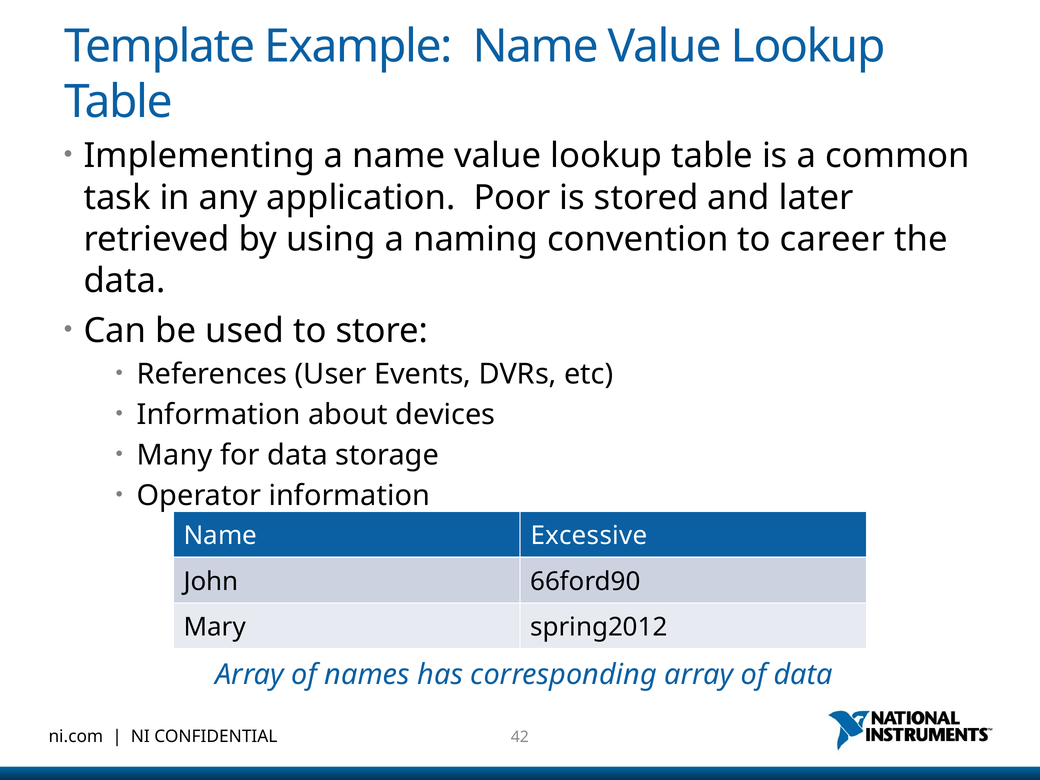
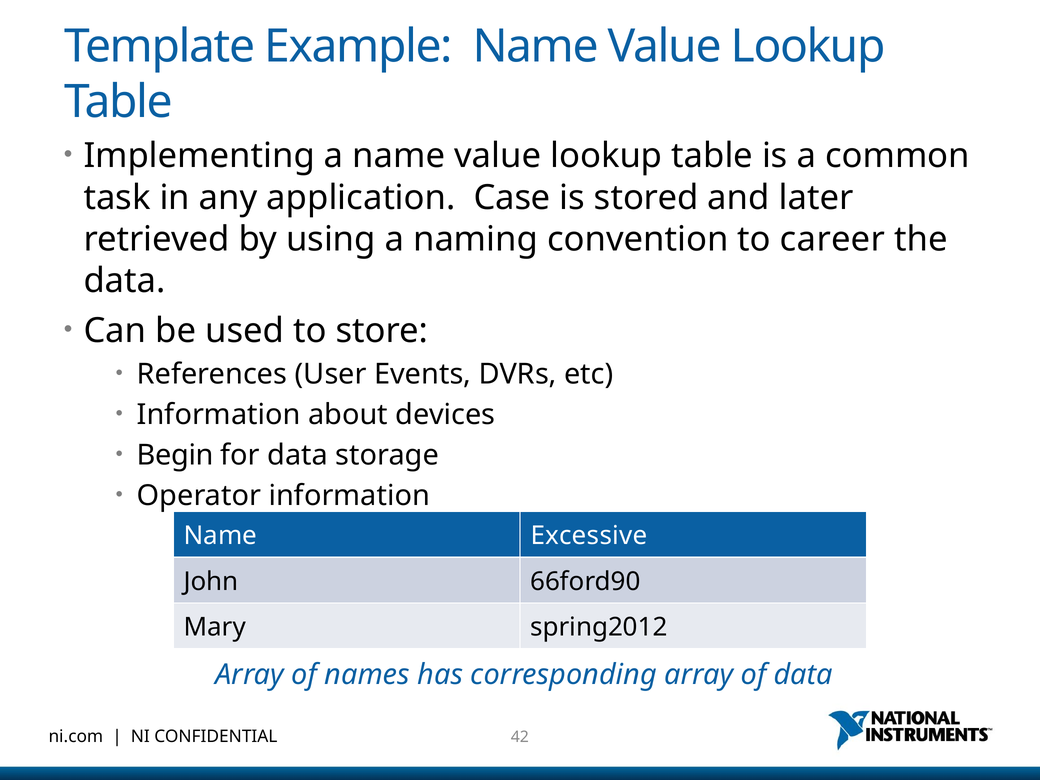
Poor: Poor -> Case (512, 198)
Many: Many -> Begin (175, 455)
